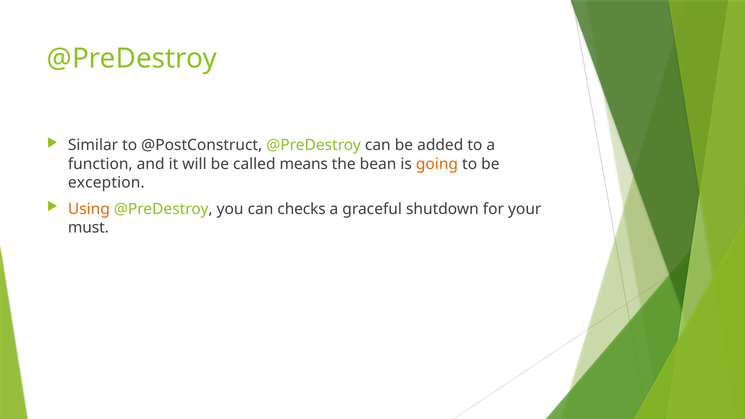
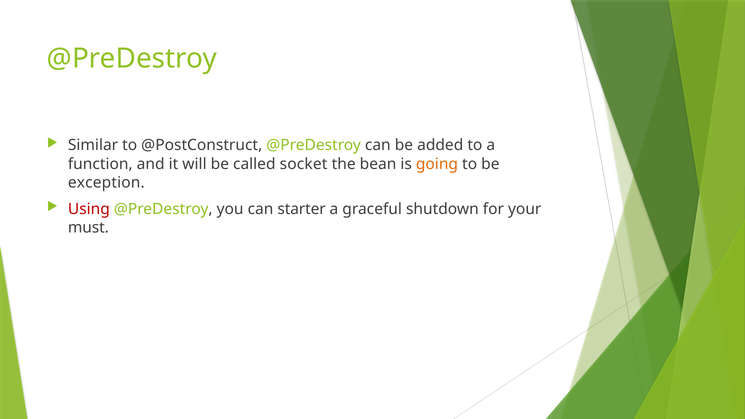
means: means -> socket (304, 164)
Using colour: orange -> red (89, 209)
checks: checks -> starter (302, 209)
